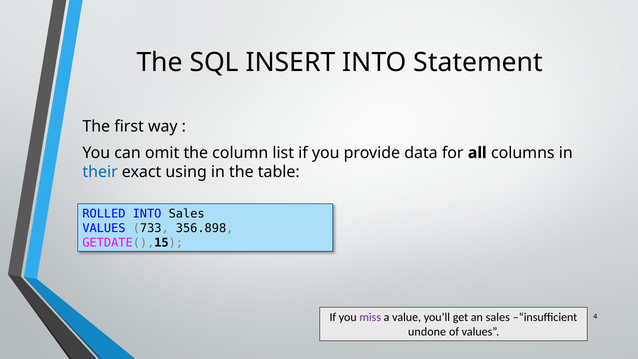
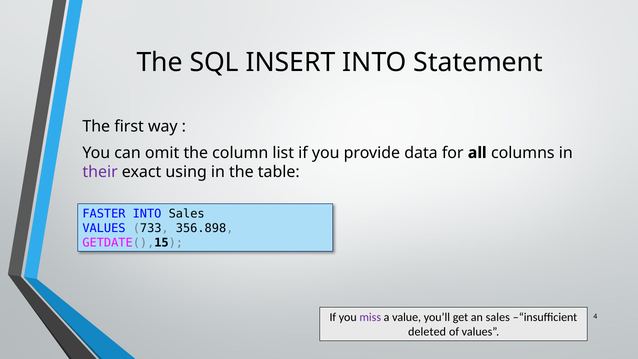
their colour: blue -> purple (100, 172)
ROLLED: ROLLED -> FASTER (104, 214)
undone: undone -> deleted (427, 332)
